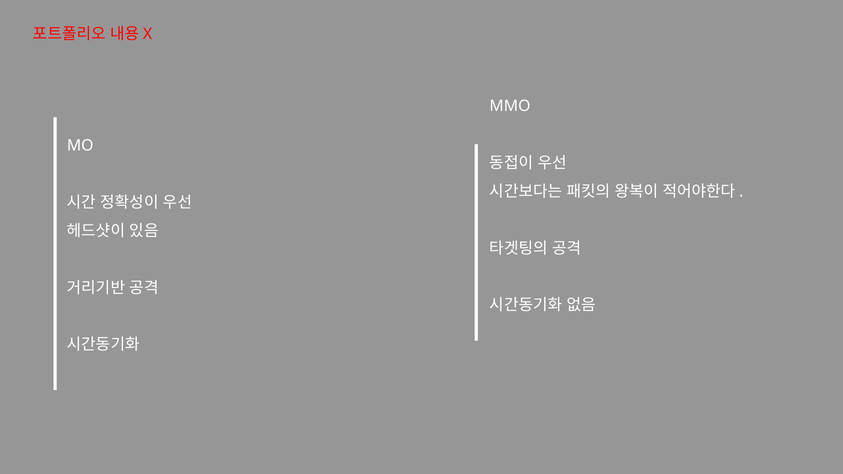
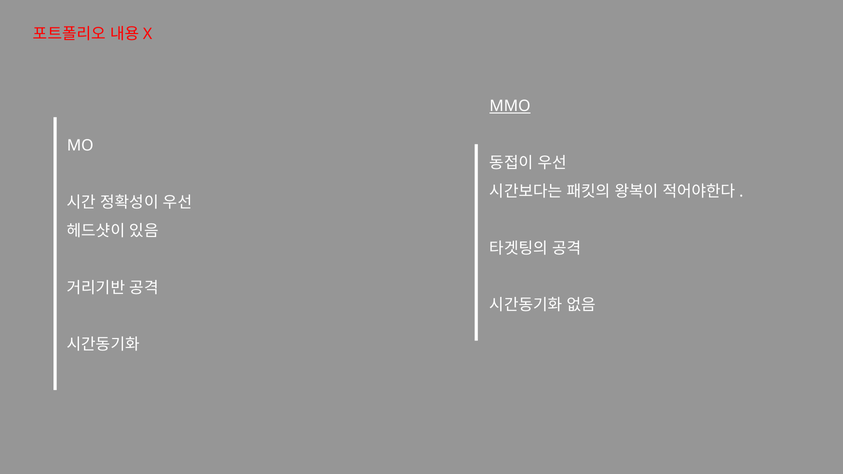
MMO underline: none -> present (510, 106)
